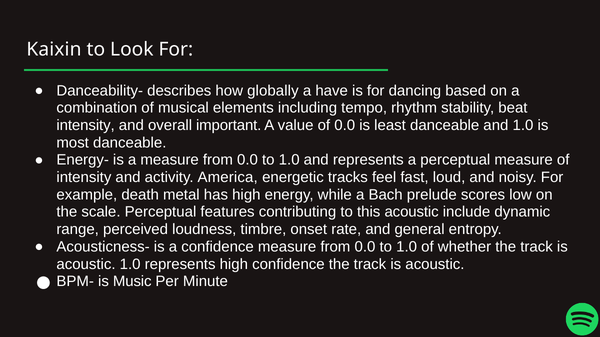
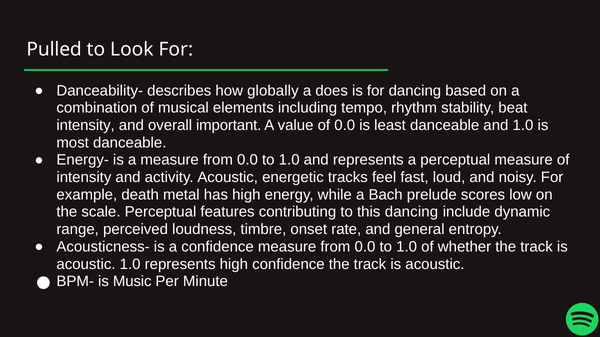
Kaixin: Kaixin -> Pulled (54, 49)
have: have -> does (332, 91)
activity America: America -> Acoustic (228, 178)
this acoustic: acoustic -> dancing (411, 212)
